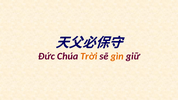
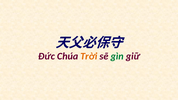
gìn colour: orange -> green (117, 56)
